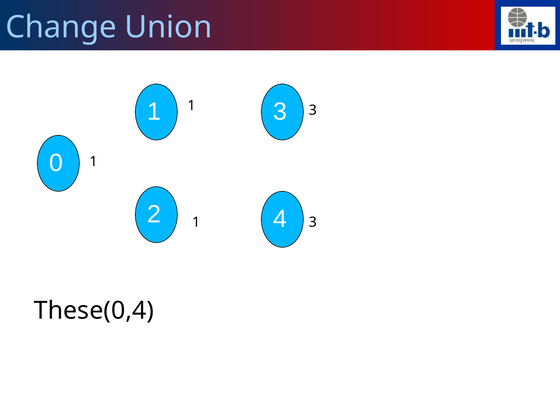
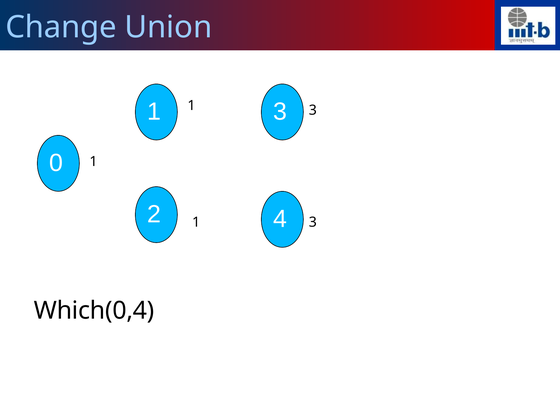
These(0,4: These(0,4 -> Which(0,4 (94, 311)
